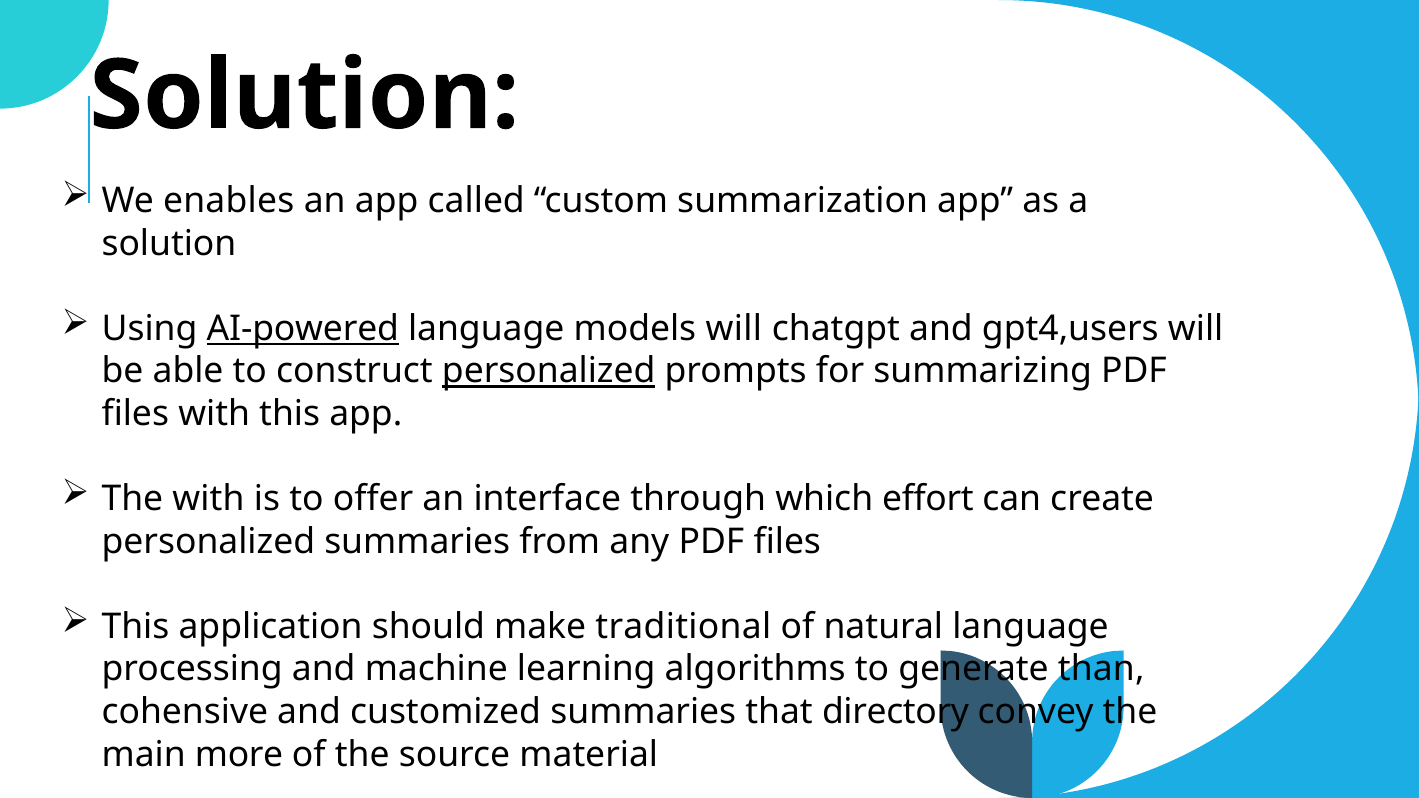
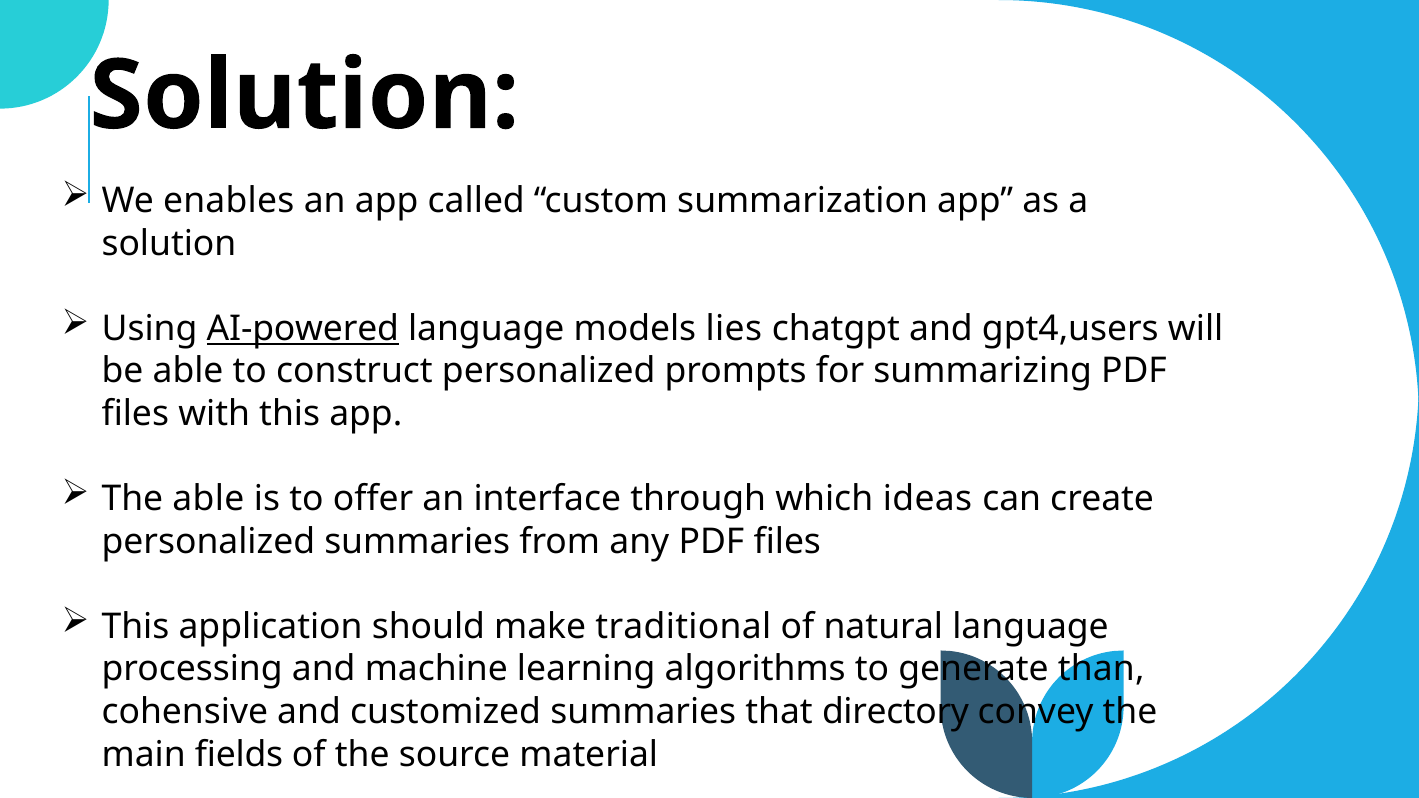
models will: will -> lies (734, 329)
personalized underline: present -> none (549, 371)
The with: with -> able (208, 499)
effort: effort -> ideas (928, 499)
more: more -> fields (239, 755)
